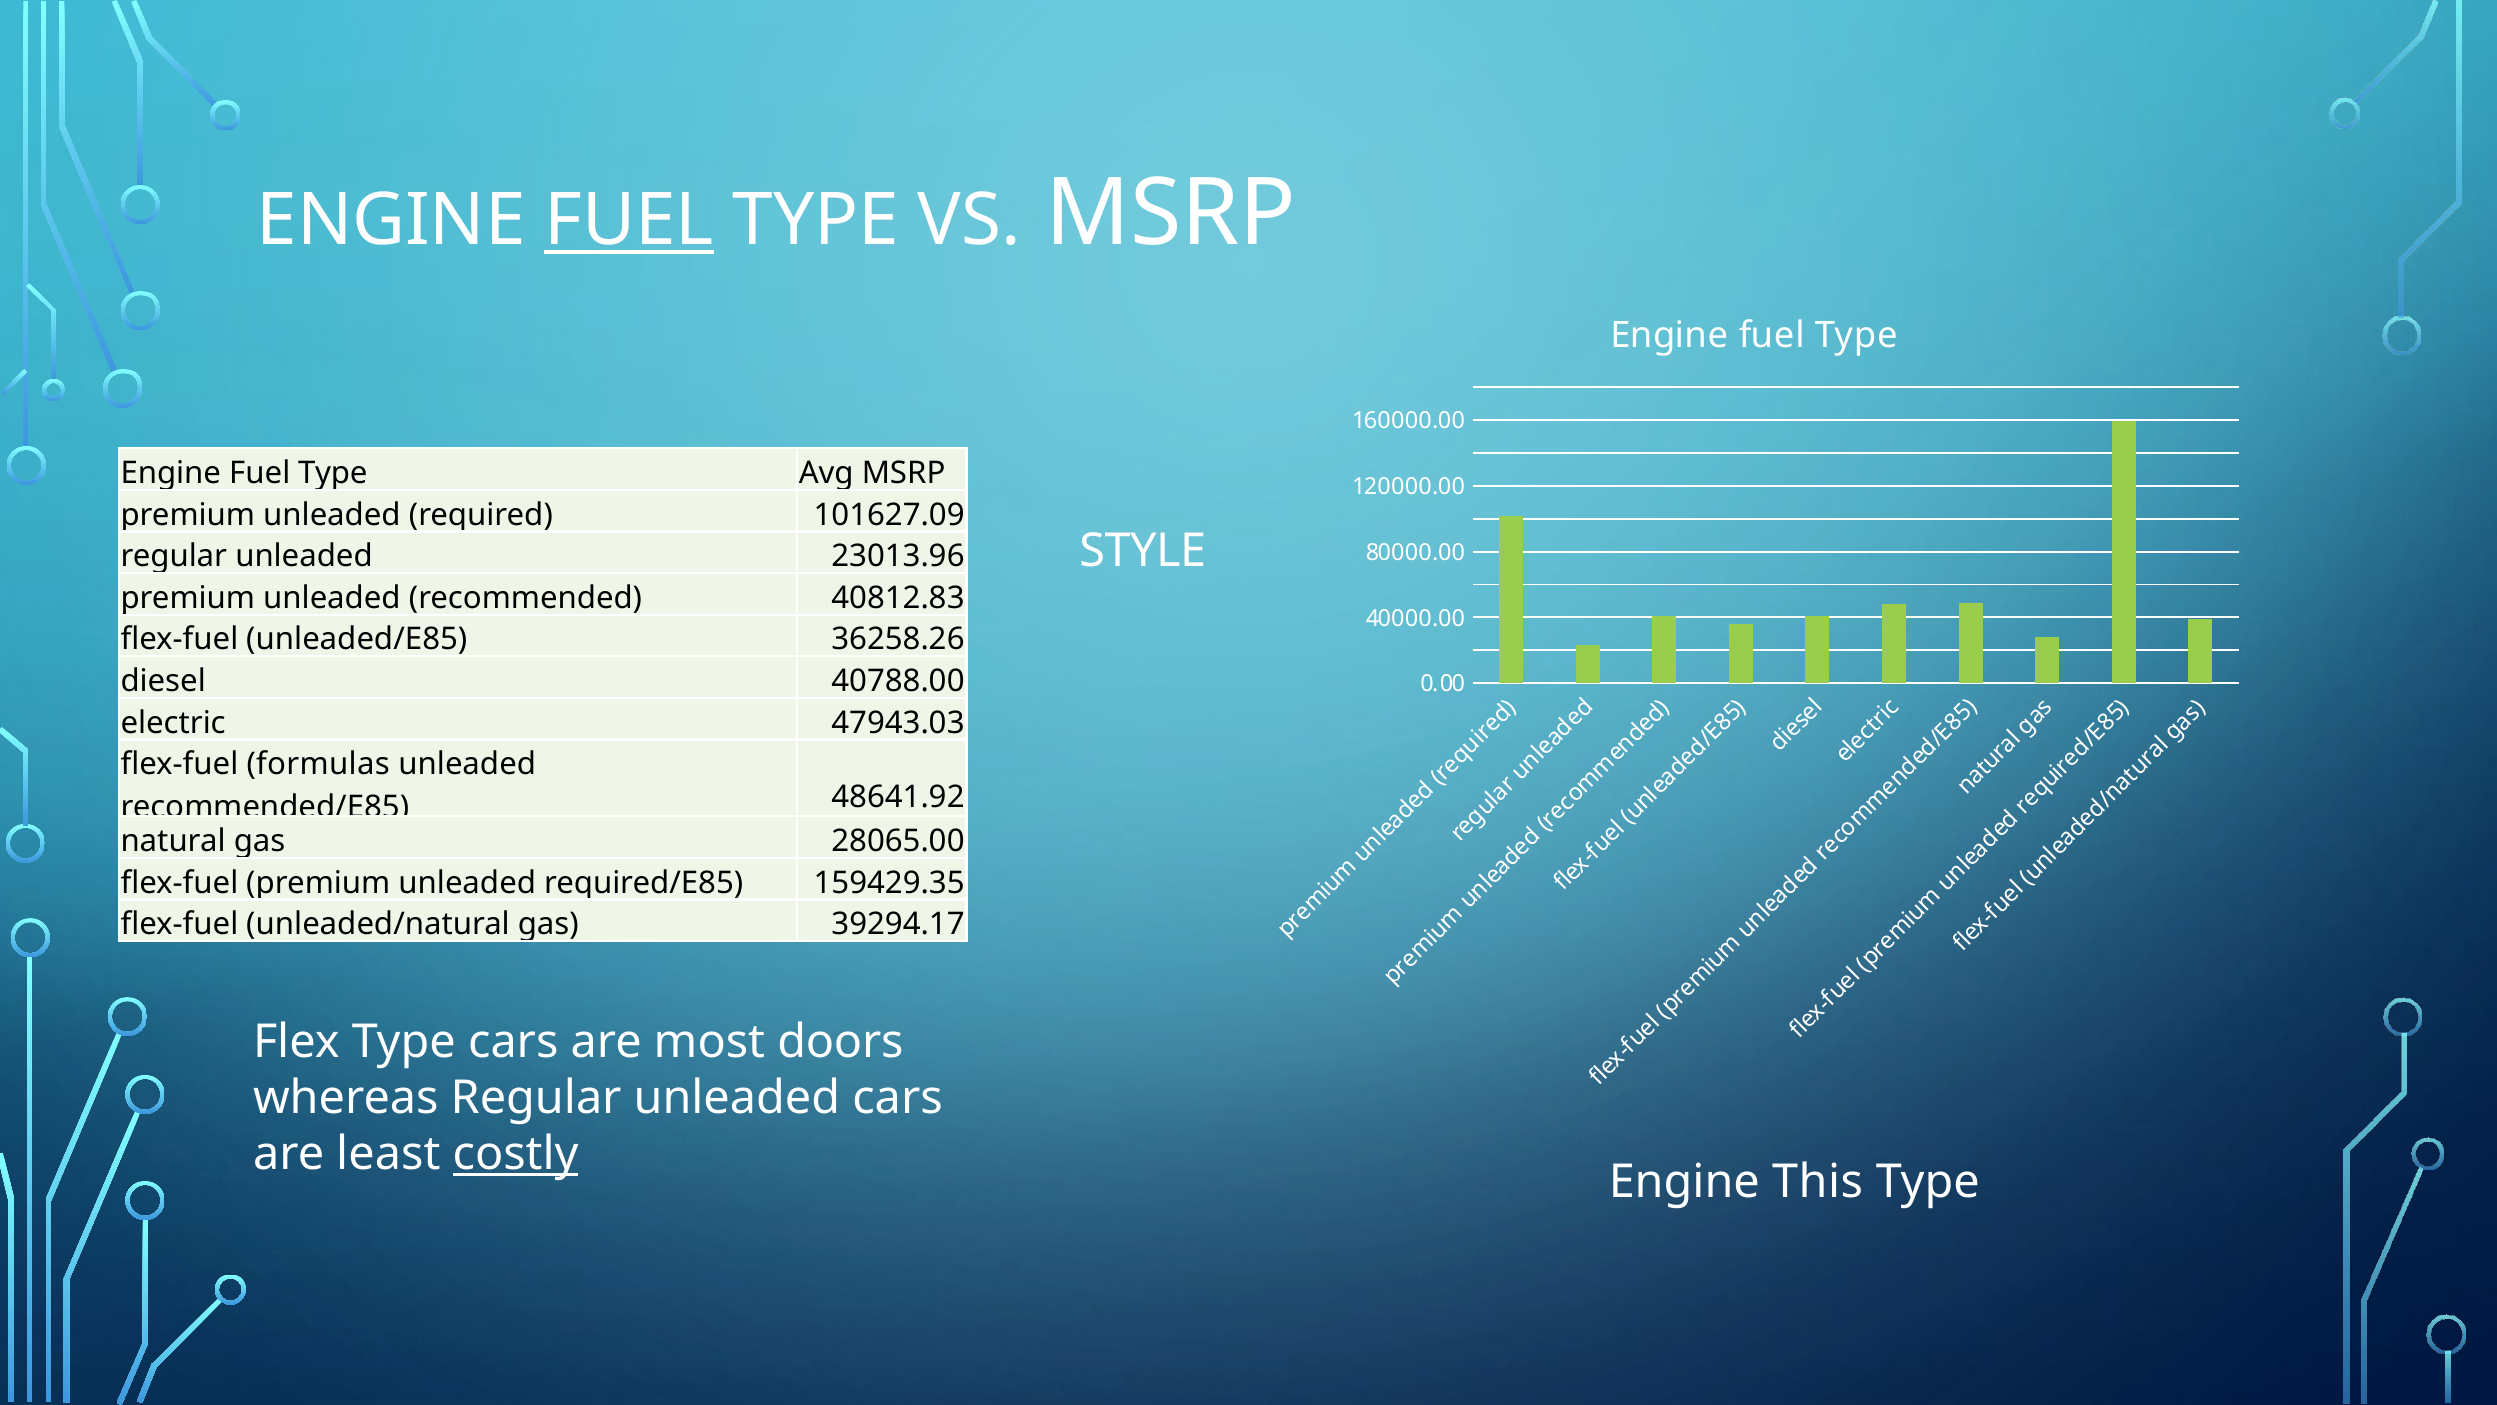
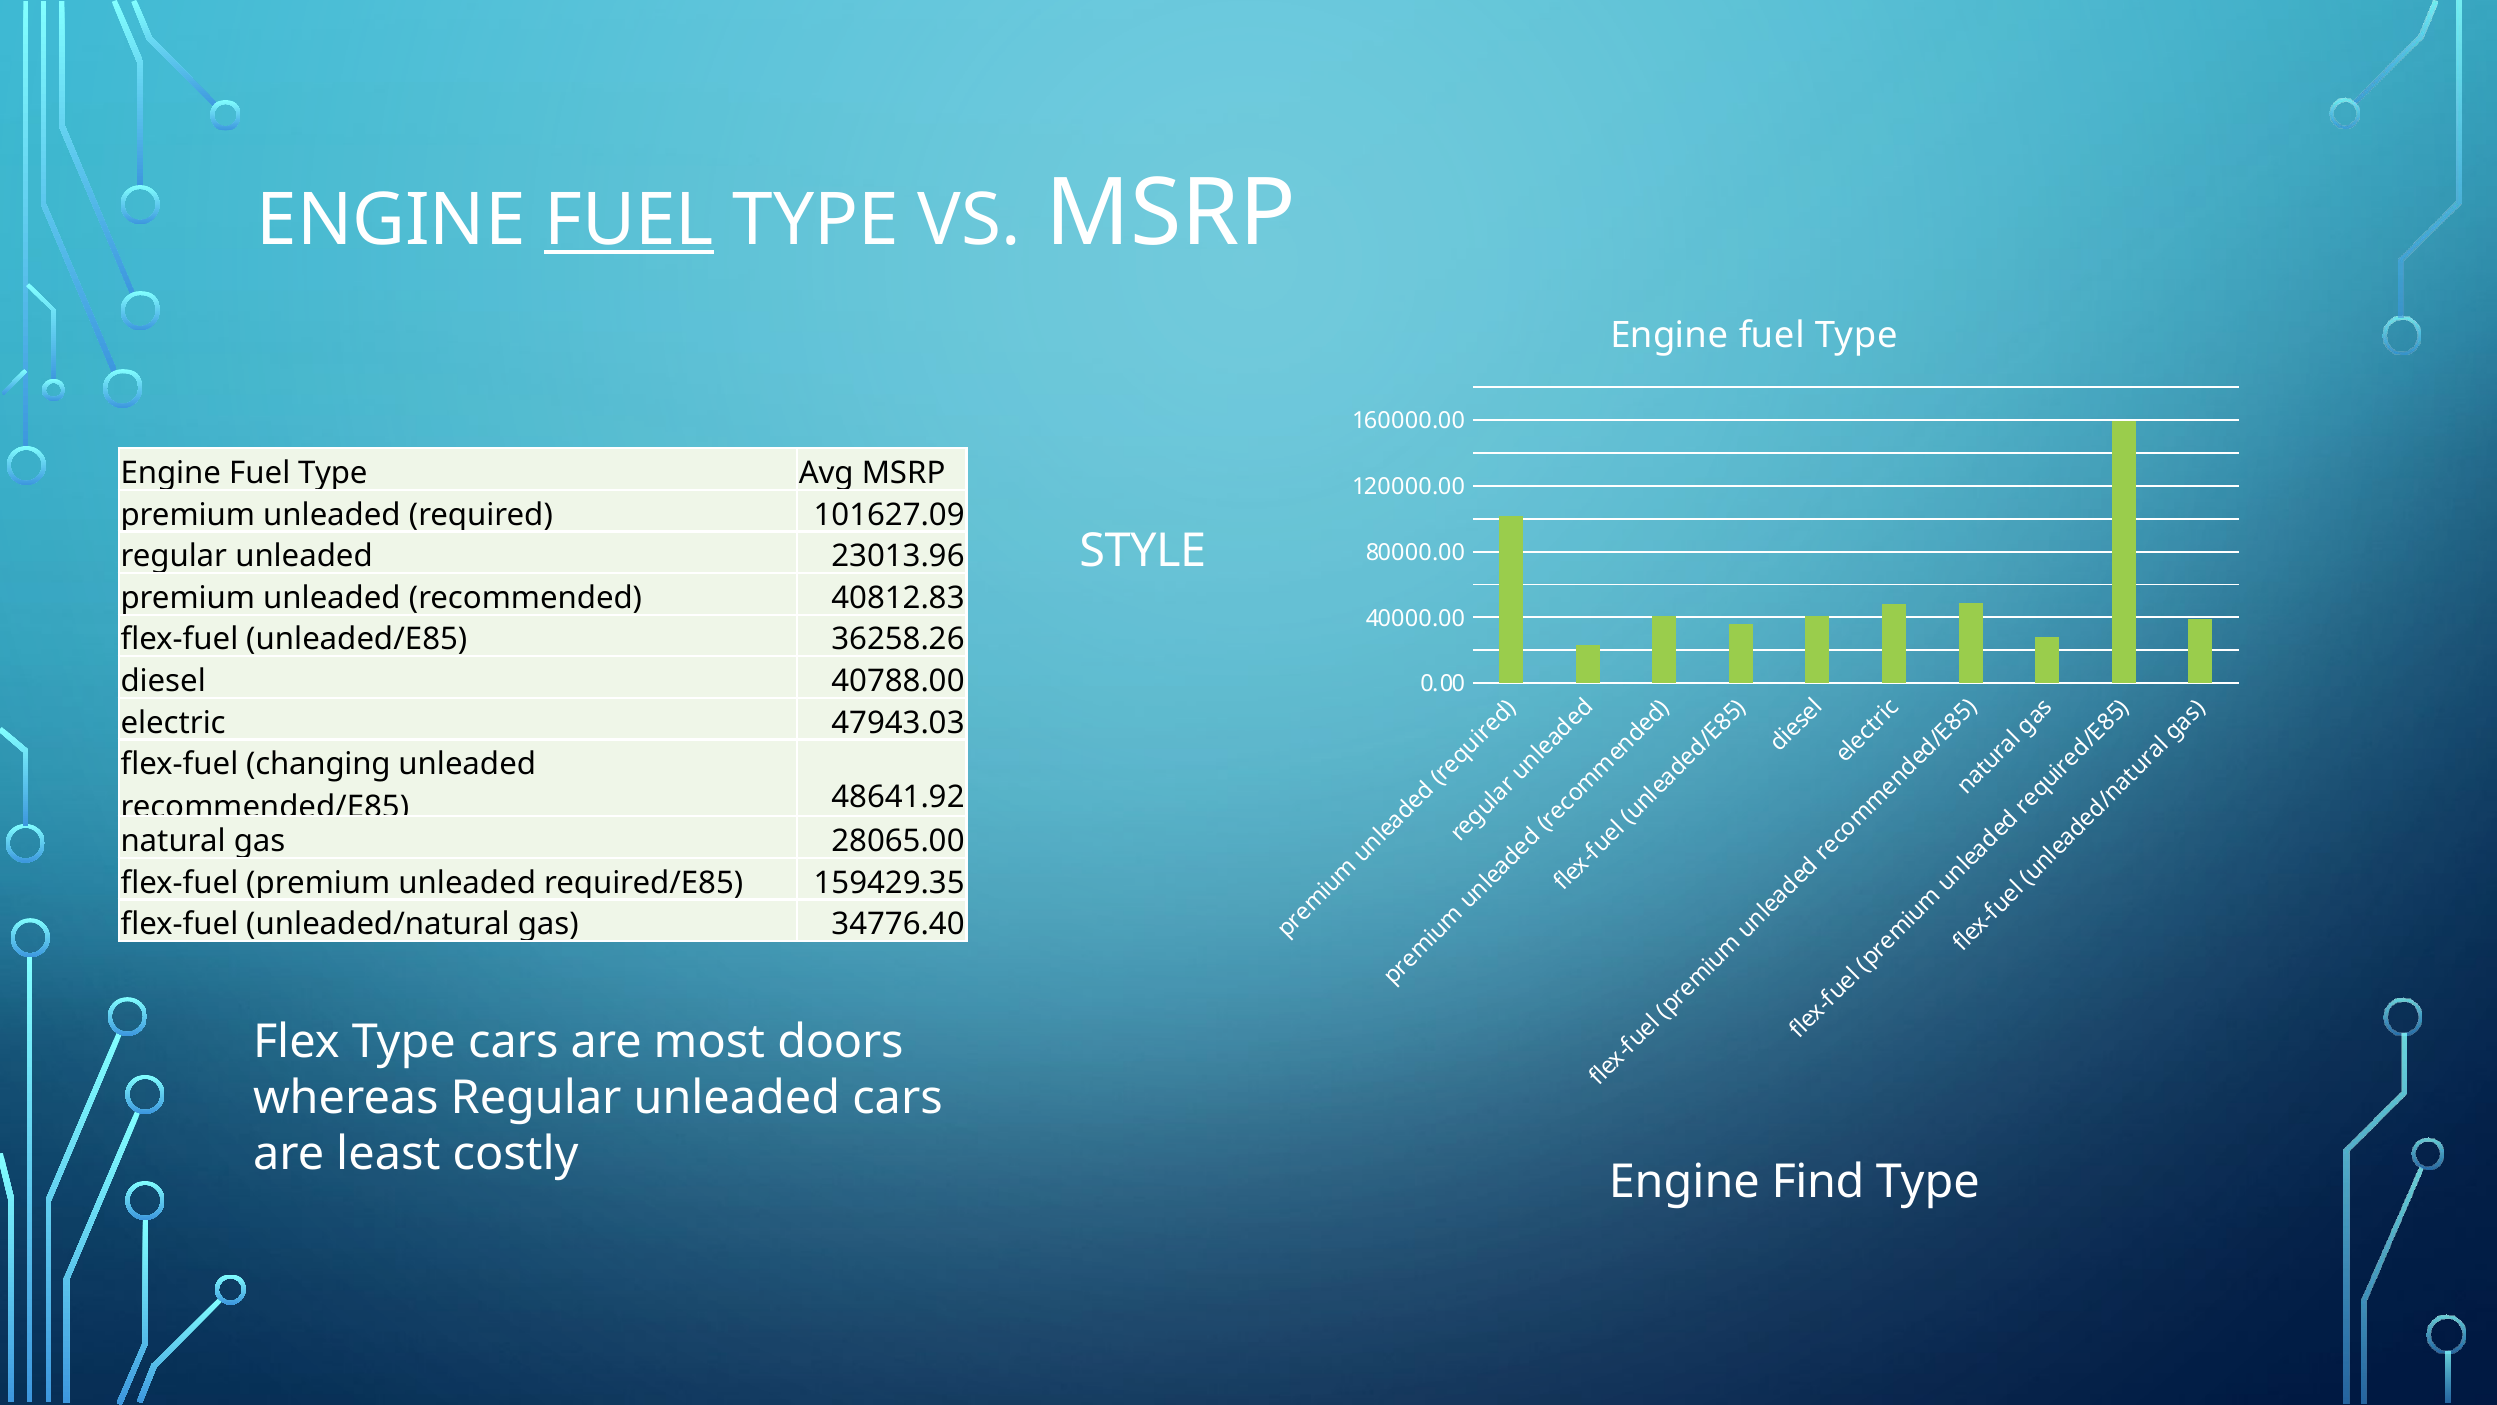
formulas: formulas -> changing (318, 764)
39294.17: 39294.17 -> 34776.40 (898, 924)
costly underline: present -> none (516, 1154)
This: This -> Find (1818, 1181)
